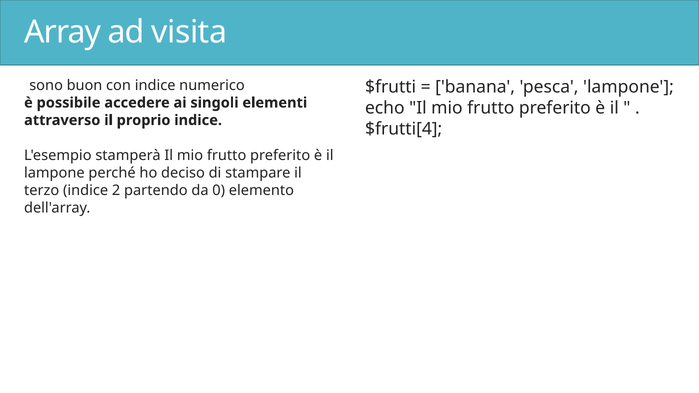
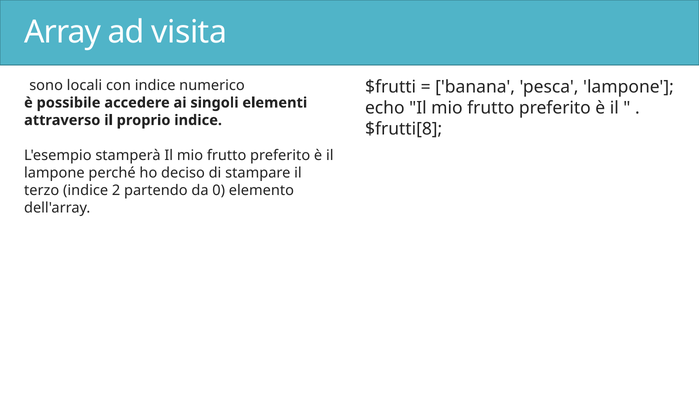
buon: buon -> locali (84, 85)
$frutti[4: $frutti[4 -> $frutti[8 (404, 129)
